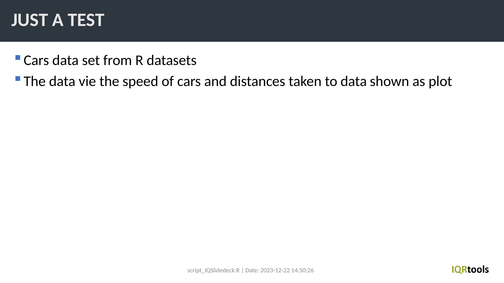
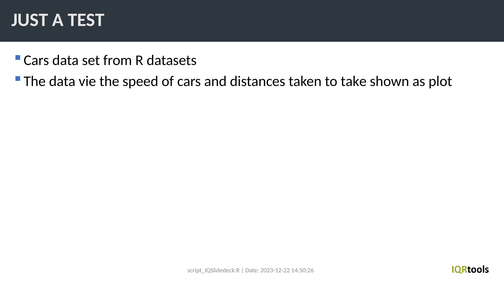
to data: data -> take (354, 82)
